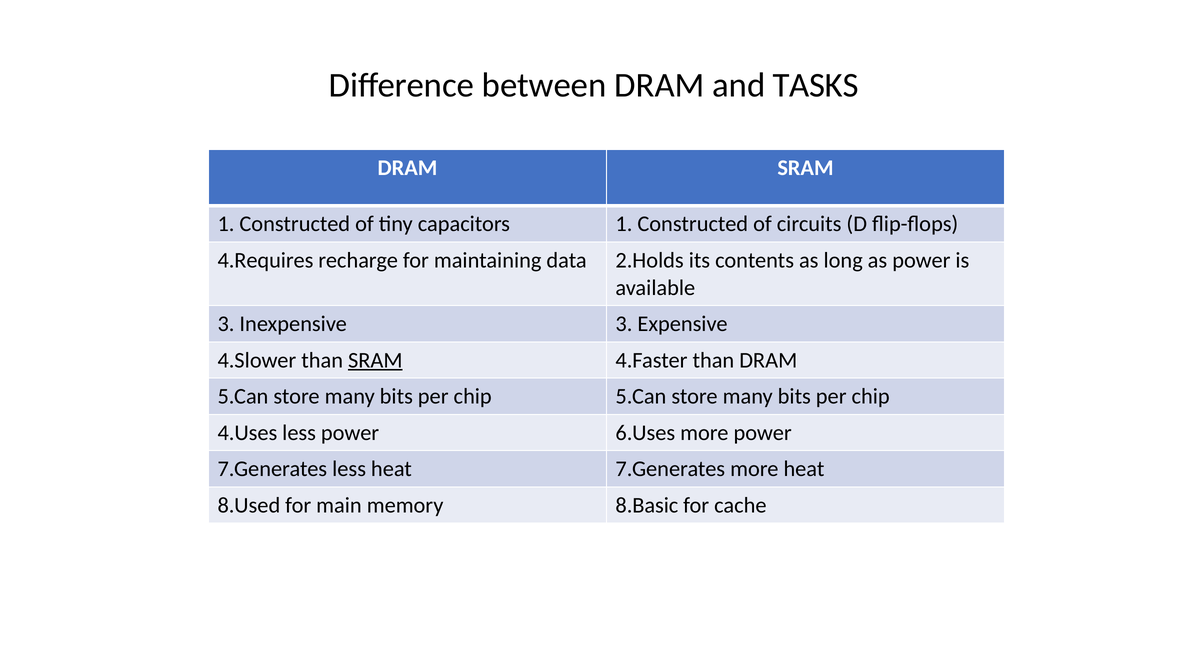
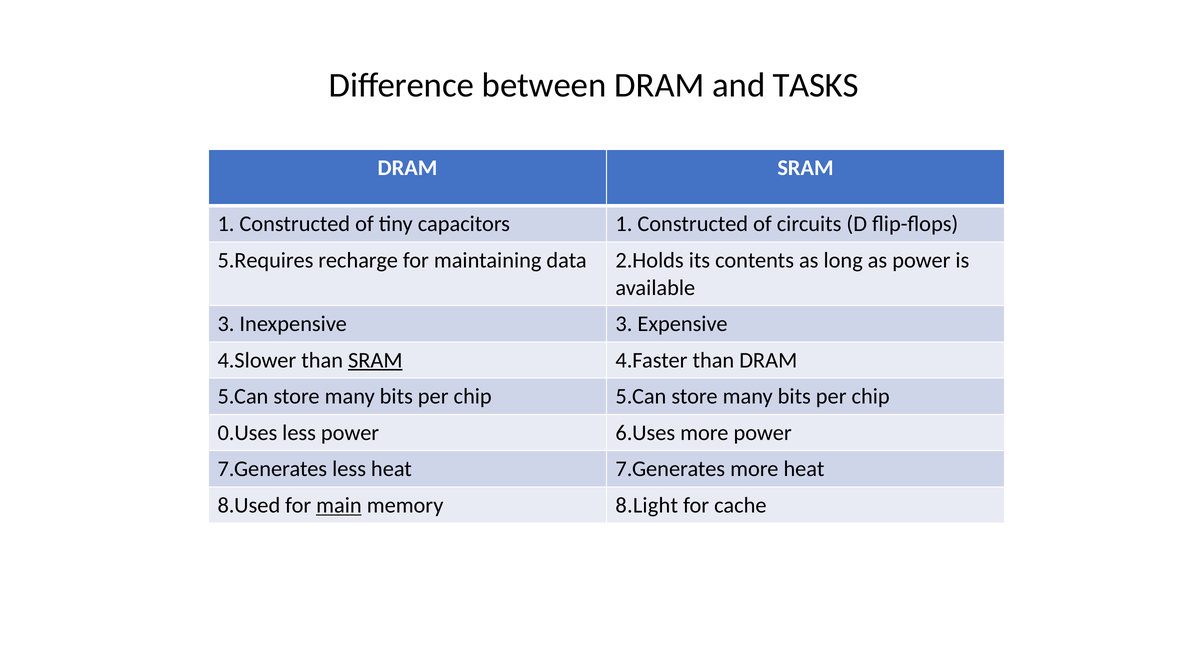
4.Requires: 4.Requires -> 5.Requires (265, 261)
4.Uses: 4.Uses -> 0.Uses (247, 433)
main underline: none -> present (339, 506)
8.Basic: 8.Basic -> 8.Light (647, 506)
